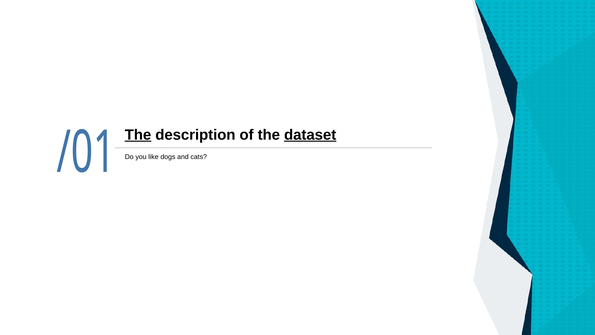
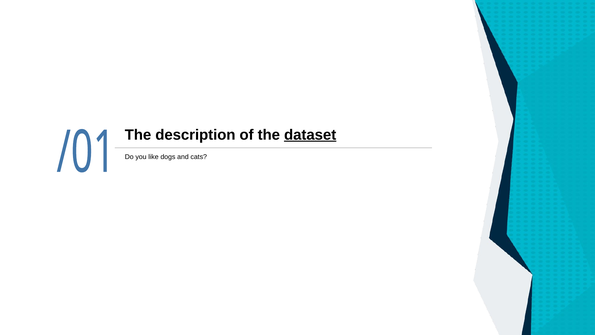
The underline: present -> none (138, 135)
